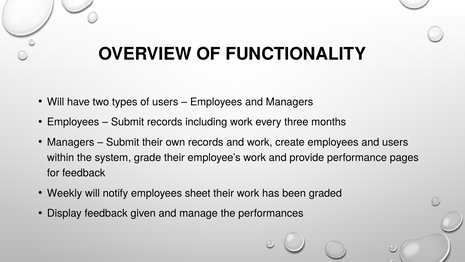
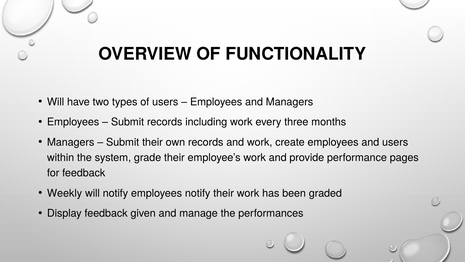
employees sheet: sheet -> notify (198, 193)
